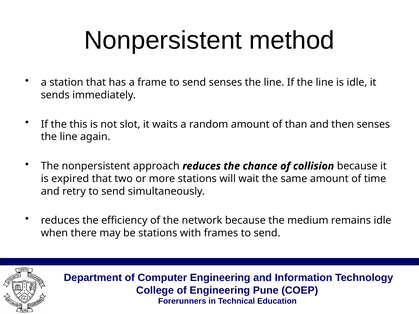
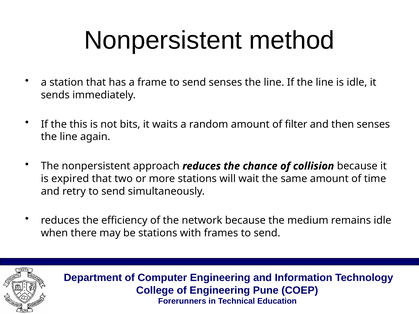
slot: slot -> bits (130, 124)
than: than -> filter (296, 124)
